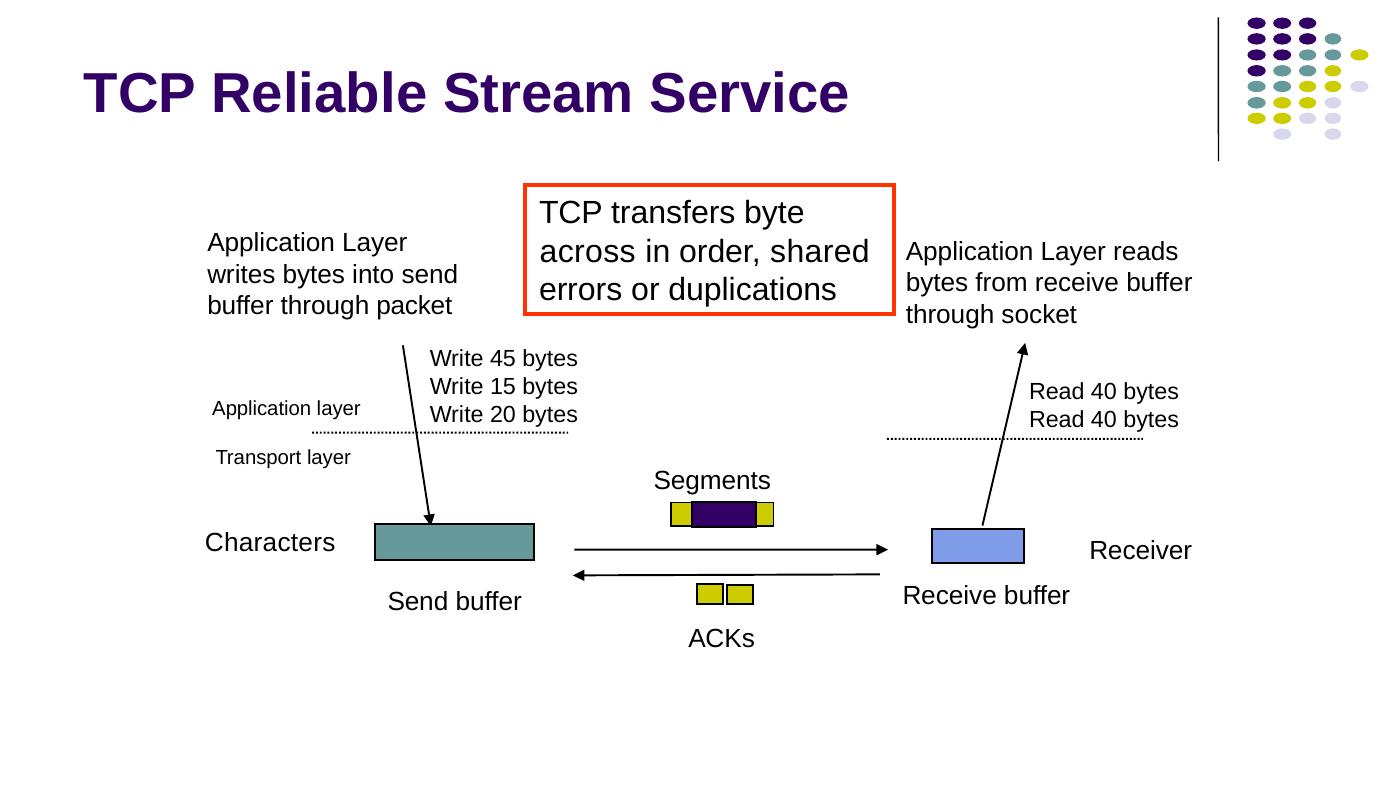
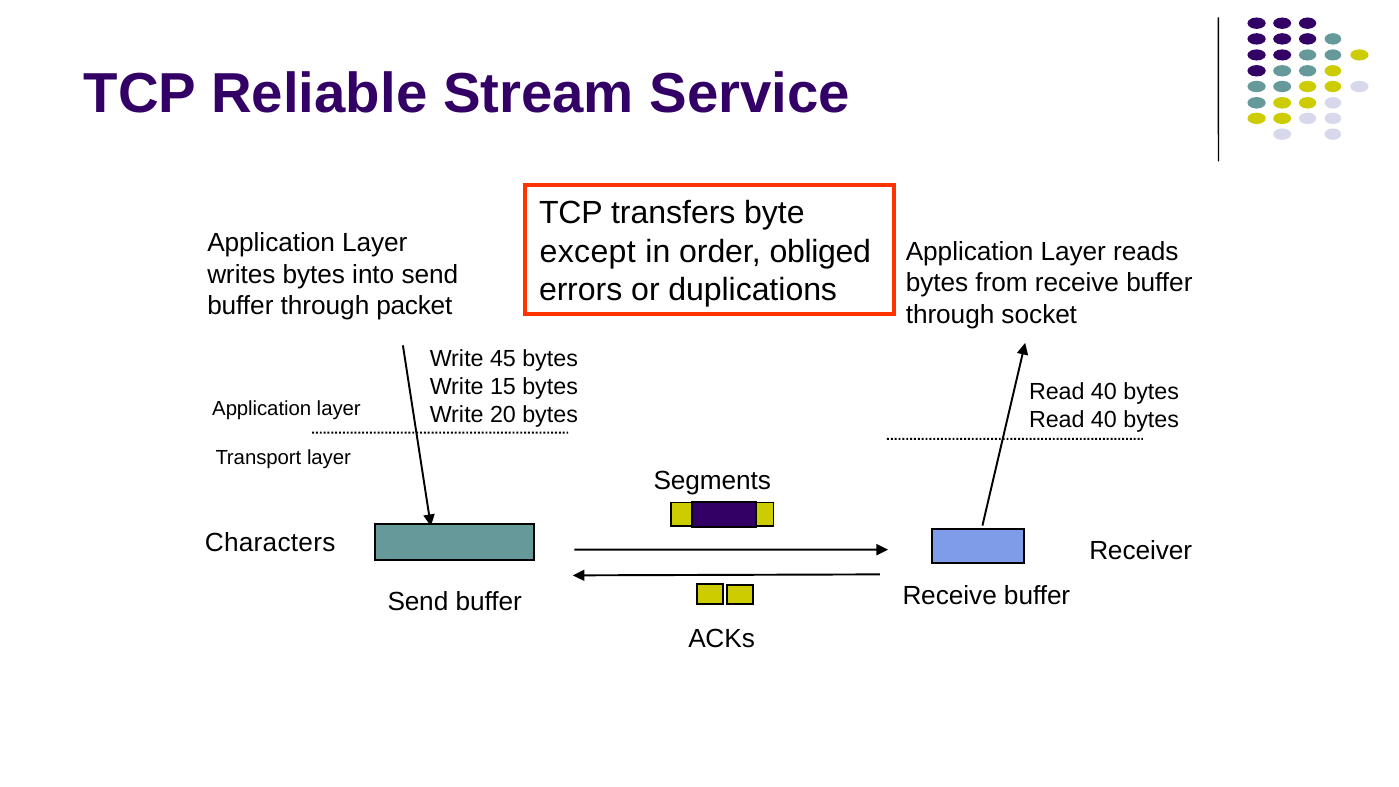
across: across -> except (588, 252)
shared: shared -> obliged (820, 252)
